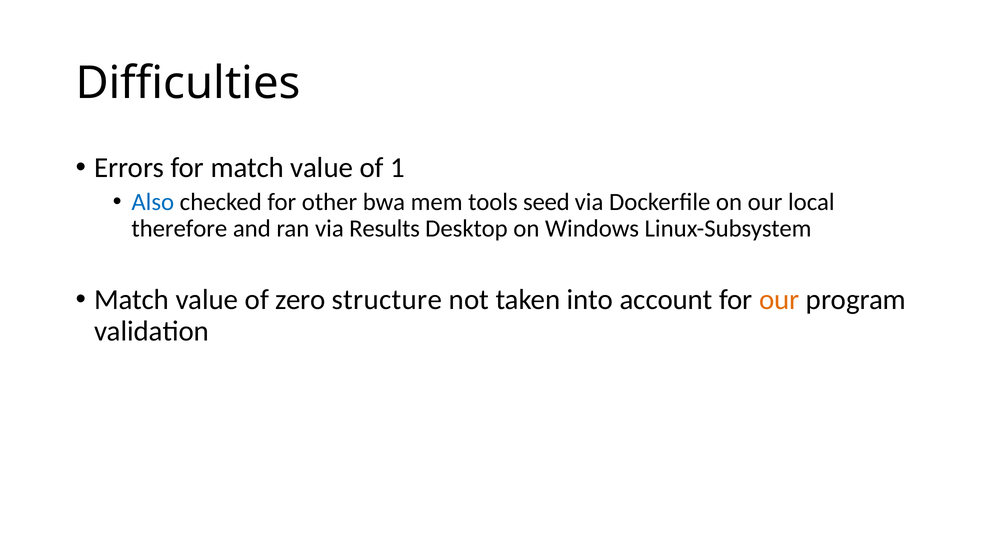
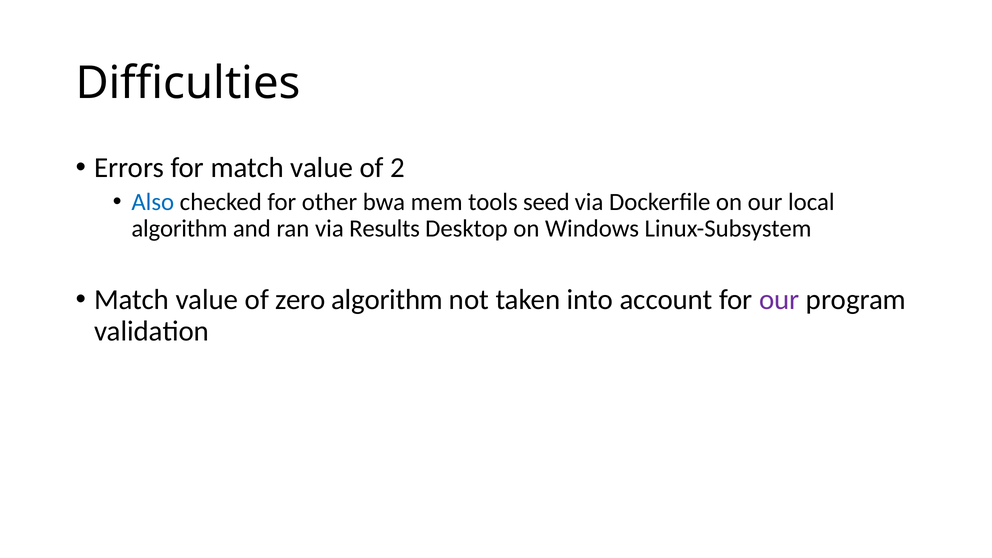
1: 1 -> 2 (397, 168)
therefore: therefore -> algorithm (179, 229)
zero structure: structure -> algorithm (387, 300)
our colour: orange -> purple (779, 300)
